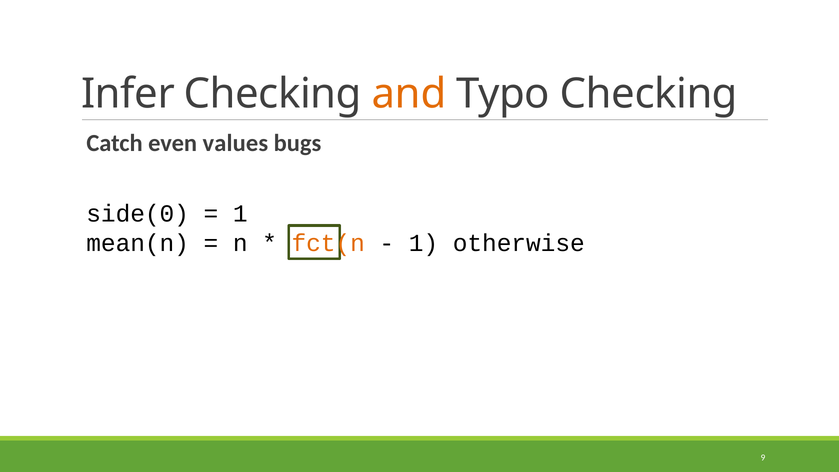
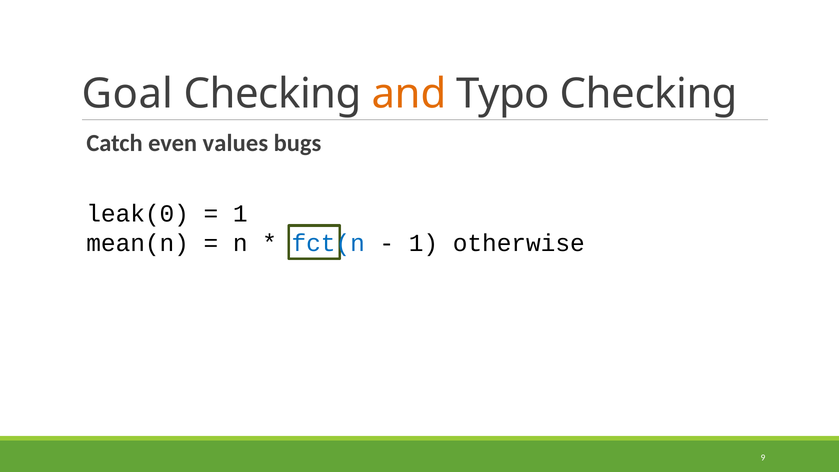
Infer: Infer -> Goal (128, 94)
side(0: side(0 -> leak(0 (138, 214)
fct(n colour: orange -> blue (328, 243)
